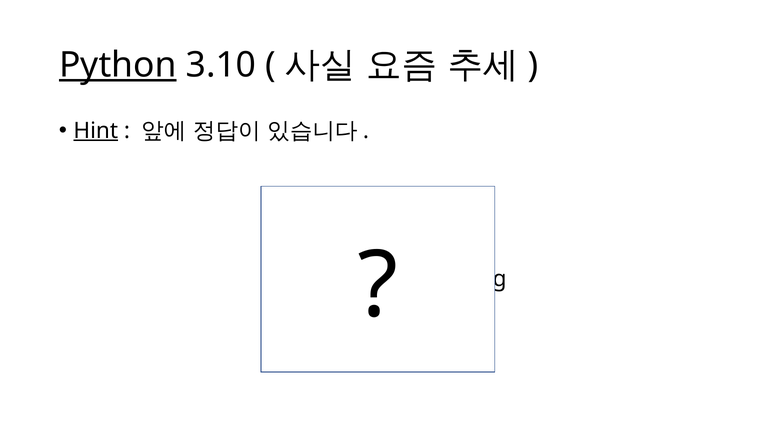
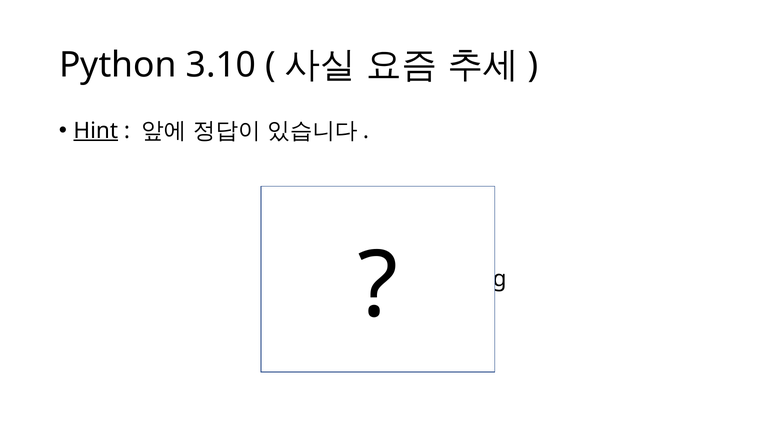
Python underline: present -> none (118, 65)
